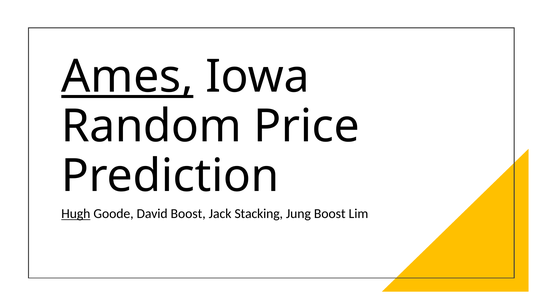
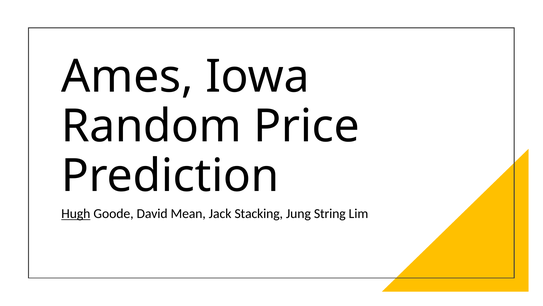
Ames underline: present -> none (127, 77)
David Boost: Boost -> Mean (188, 213)
Jung Boost: Boost -> String (330, 213)
